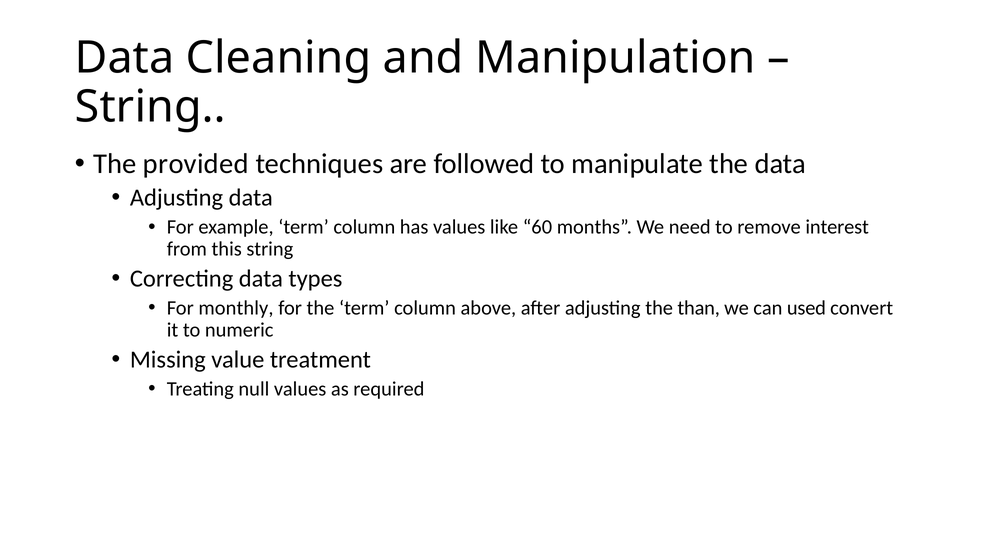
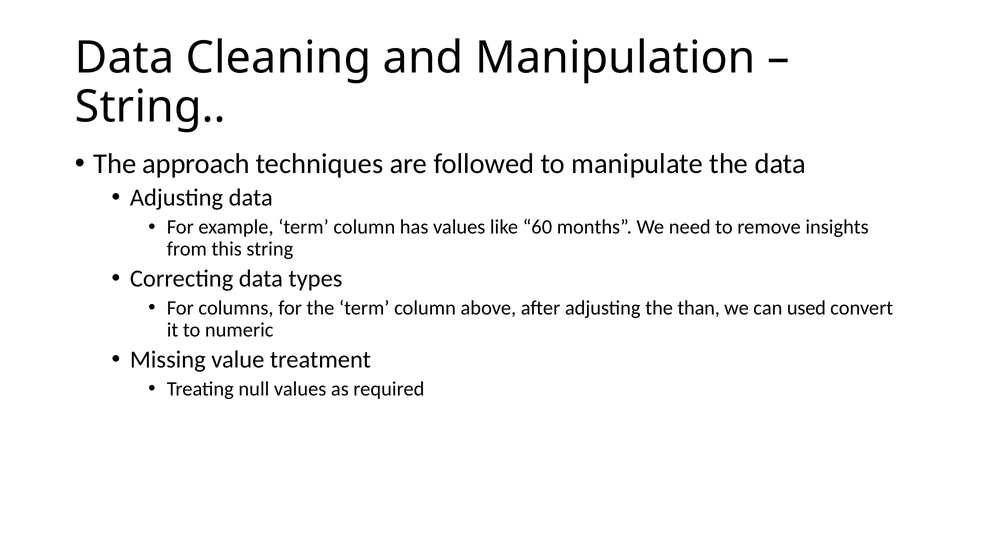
provided: provided -> approach (196, 164)
interest: interest -> insights (837, 227)
monthly: monthly -> columns (236, 308)
